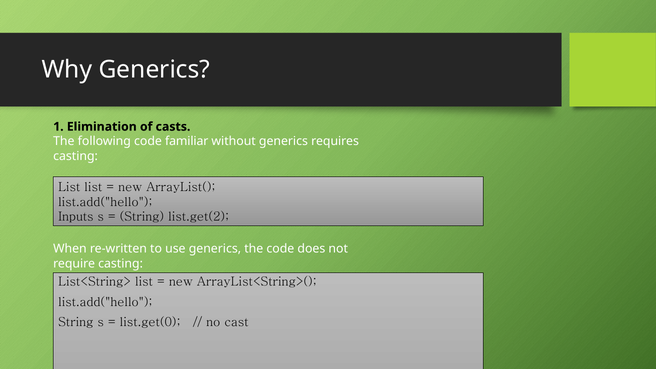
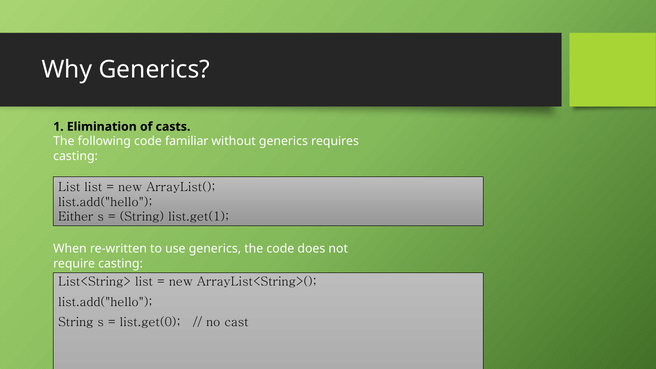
Inputs: Inputs -> Either (76, 217)
list.get(2: list.get(2 -> list.get(1 (199, 217)
